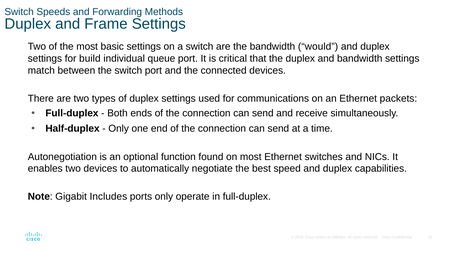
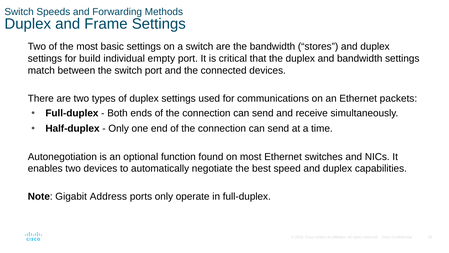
would: would -> stores (318, 46)
queue: queue -> empty (161, 58)
Includes: Includes -> Address (108, 196)
